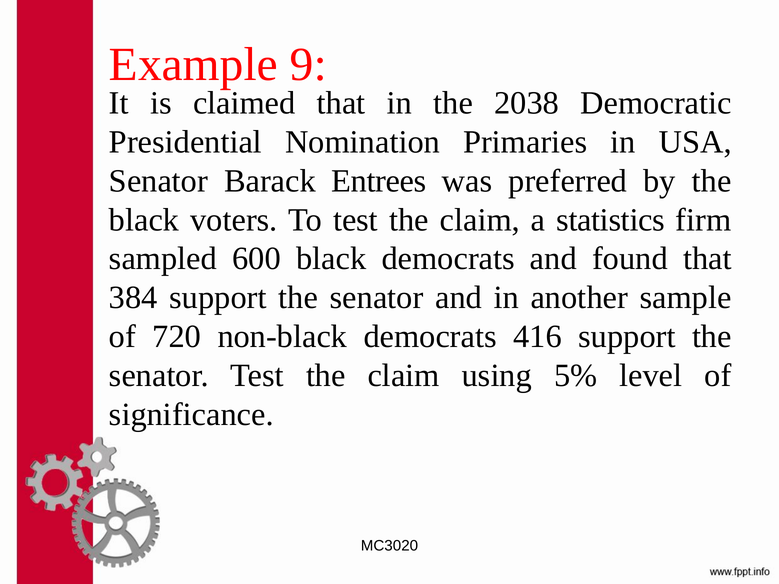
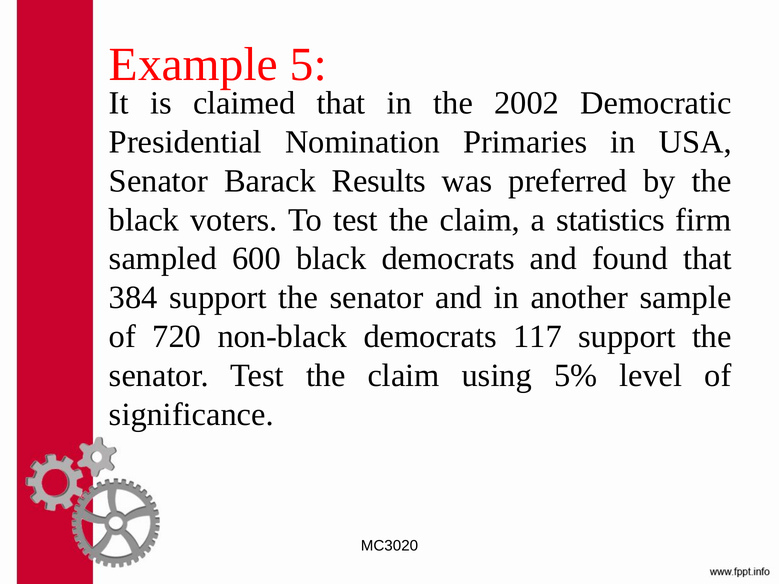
9: 9 -> 5 (308, 65)
2038: 2038 -> 2002 (527, 103)
Entrees: Entrees -> Results (379, 181)
416: 416 -> 117 (538, 337)
